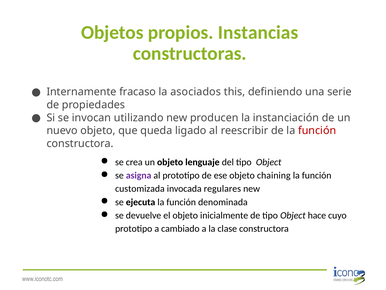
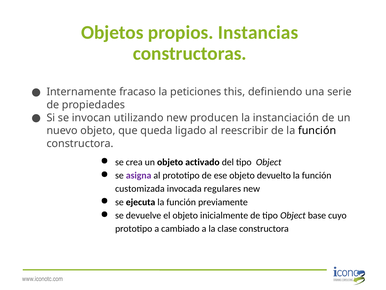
asociados: asociados -> peticiones (196, 92)
función colour: red -> black (317, 130)
lenguaje: lenguaje -> activado (202, 162)
chaining: chaining -> devuelto (274, 175)
denominada: denominada -> previamente (223, 202)
hace: hace -> base (317, 215)
